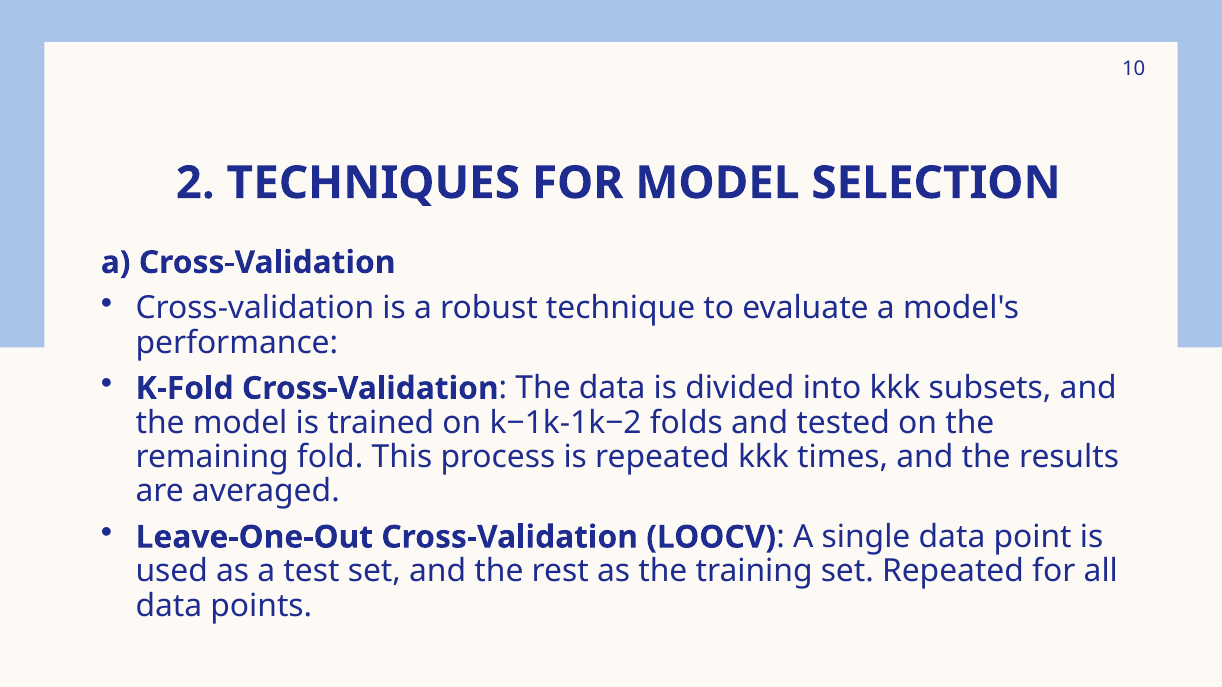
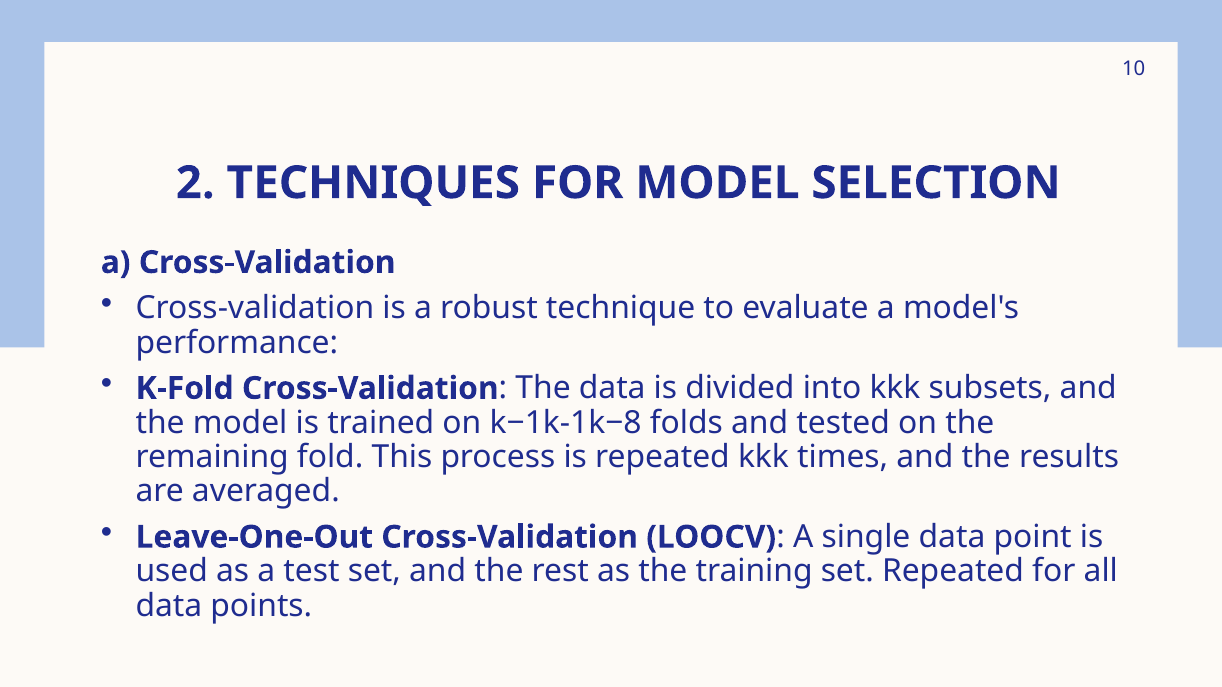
k−1k-1k−2: k−1k-1k−2 -> k−1k-1k−8 (566, 423)
